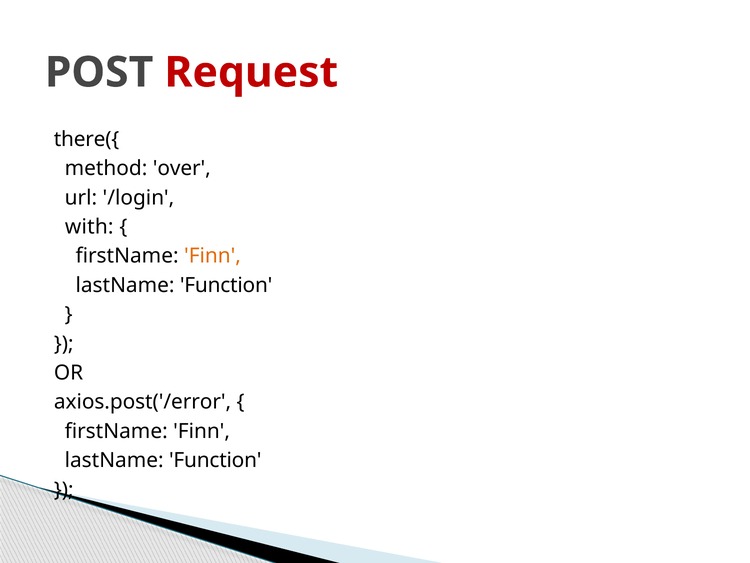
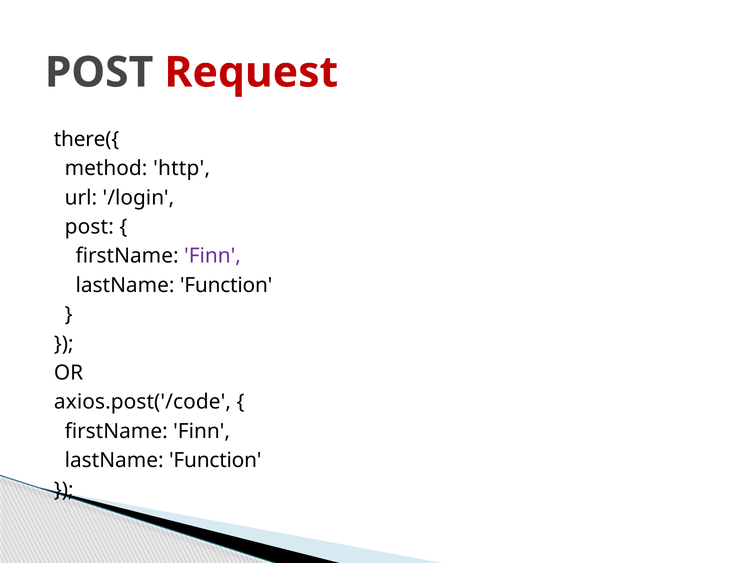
over: over -> http (182, 168)
with: with -> post (89, 227)
Finn colour: orange -> purple (213, 256)
axios.post('/error: axios.post('/error -> axios.post('/code (142, 402)
